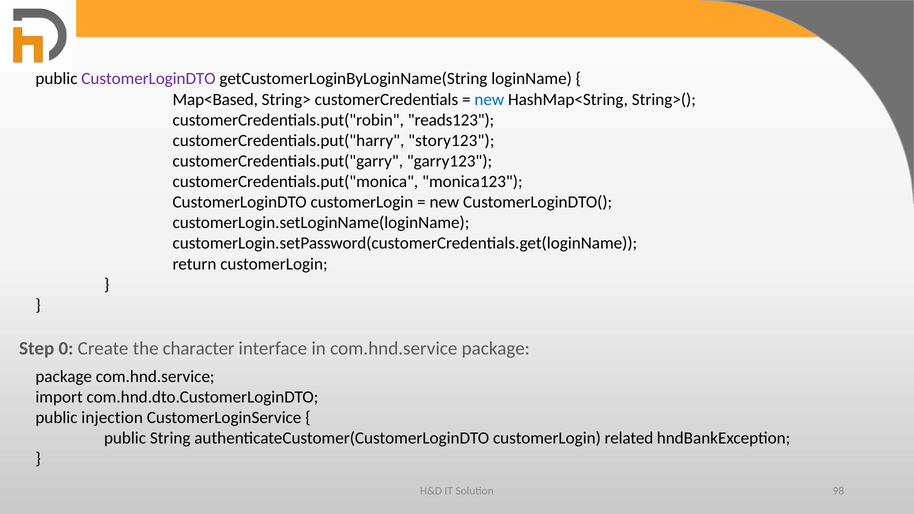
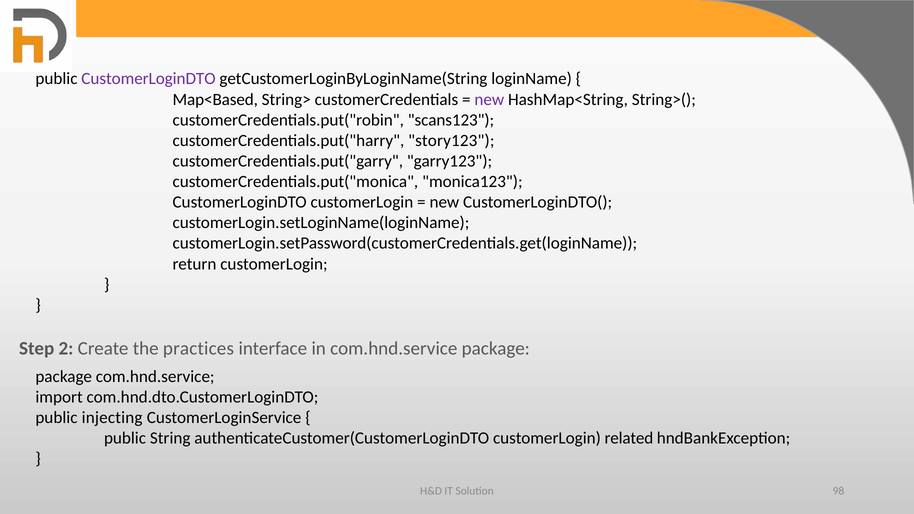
new colour: blue -> purple (489, 99)
reads123: reads123 -> scans123 (451, 120)
0: 0 -> 2 (66, 349)
character: character -> practices (198, 349)
injection: injection -> injecting (112, 418)
